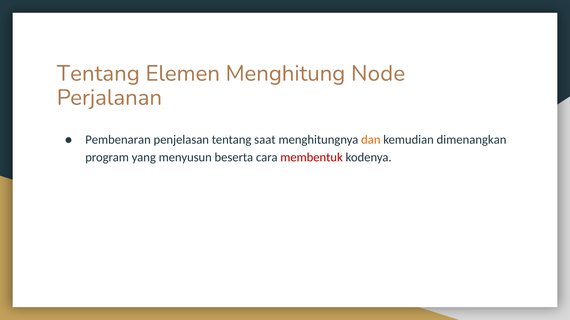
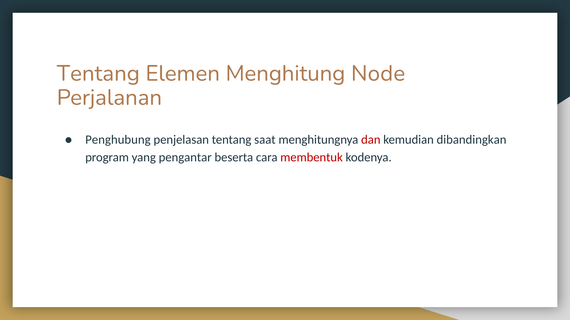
Pembenaran: Pembenaran -> Penghubung (118, 140)
dan colour: orange -> red (371, 140)
dimenangkan: dimenangkan -> dibandingkan (472, 140)
menyusun: menyusun -> pengantar (185, 158)
